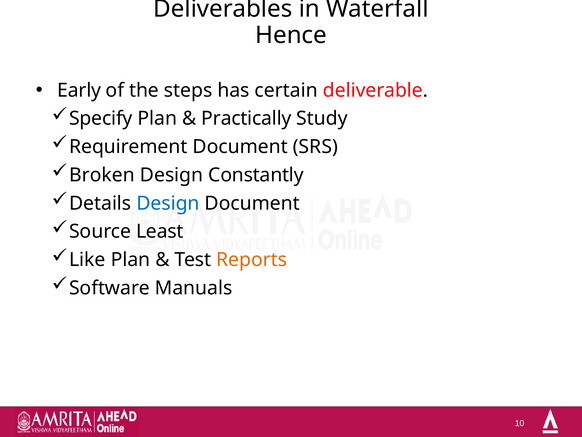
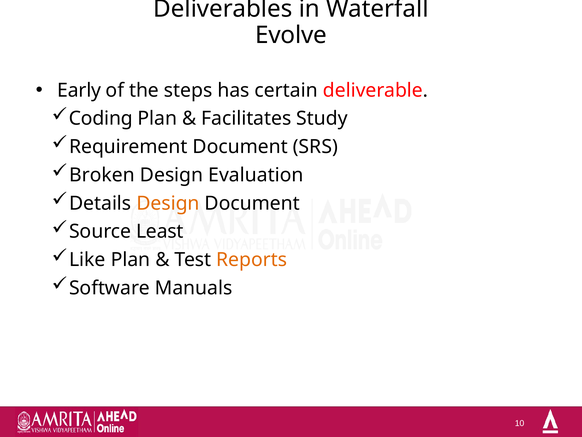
Hence: Hence -> Evolve (291, 35)
Specify: Specify -> Coding (101, 118)
Practically: Practically -> Facilitates (246, 118)
Constantly: Constantly -> Evaluation (256, 175)
Design colour: blue -> orange (168, 203)
